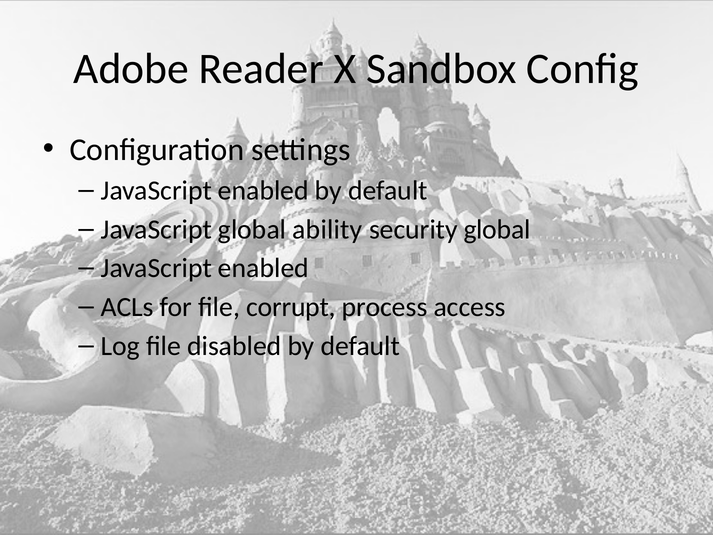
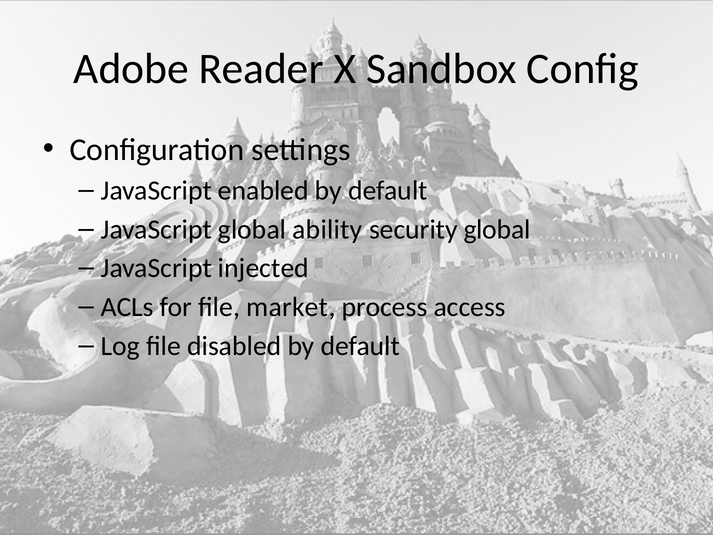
enabled: enabled -> injected (263, 268)
corrupt: corrupt -> market (291, 307)
